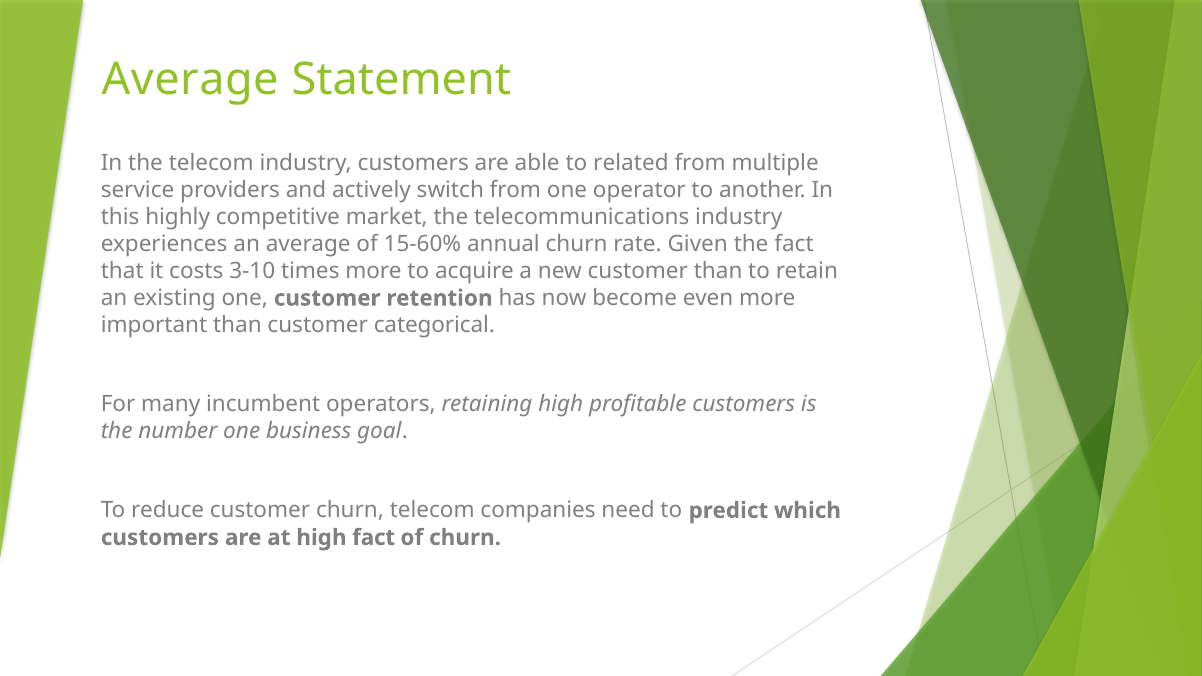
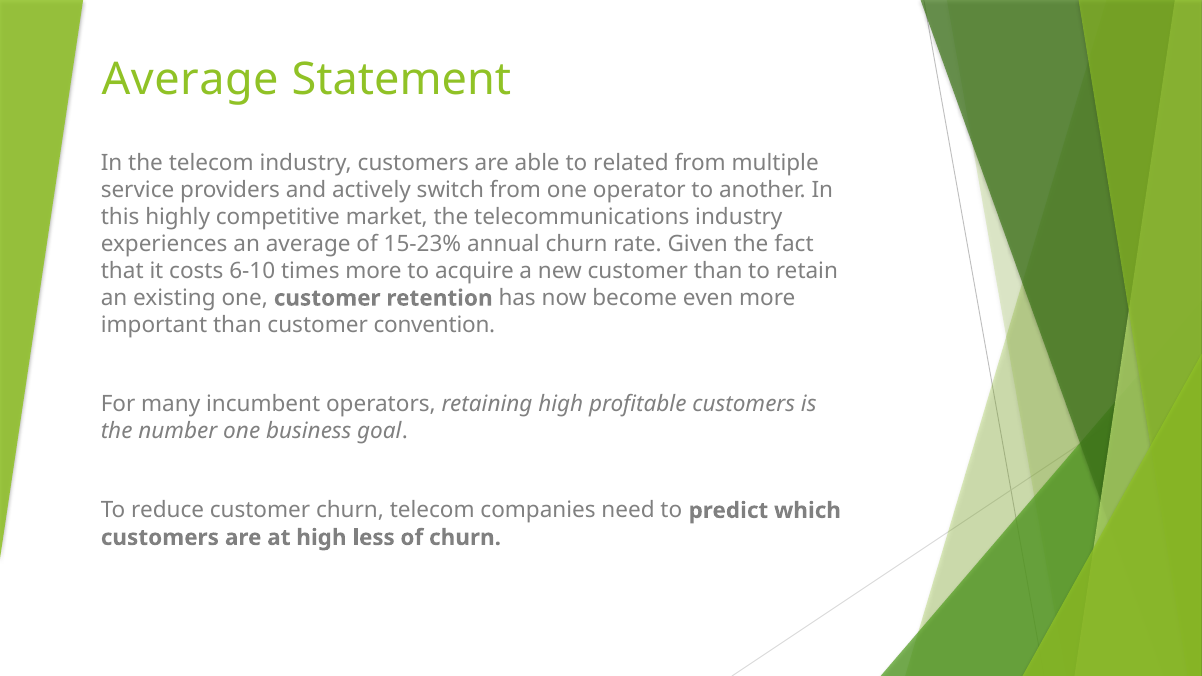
15-60%: 15-60% -> 15-23% (422, 244)
3-10: 3-10 -> 6-10 (252, 271)
categorical: categorical -> convention (434, 325)
high fact: fact -> less (374, 538)
